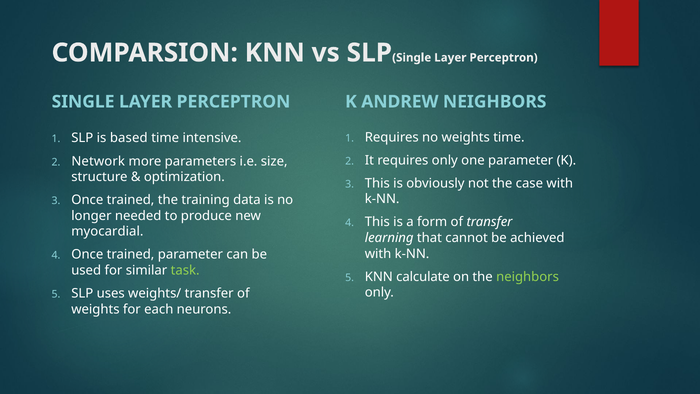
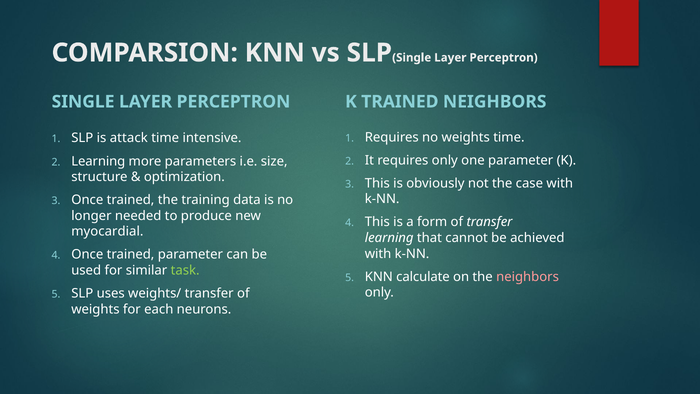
K ANDREW: ANDREW -> TRAINED (400, 102)
based: based -> attack (129, 138)
Network: Network -> Learning (98, 161)
neighbors colour: light green -> pink (528, 277)
